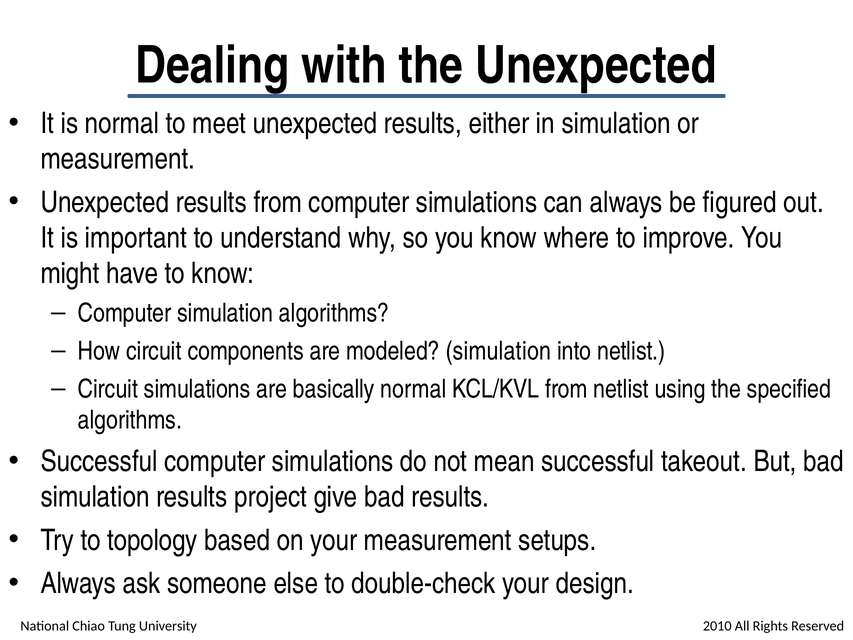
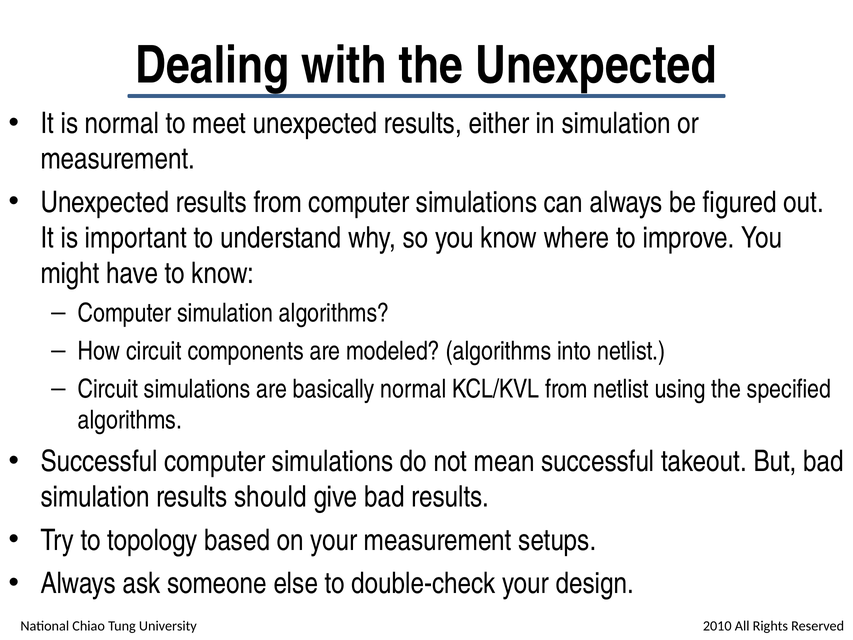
modeled simulation: simulation -> algorithms (498, 351)
project: project -> should (270, 497)
